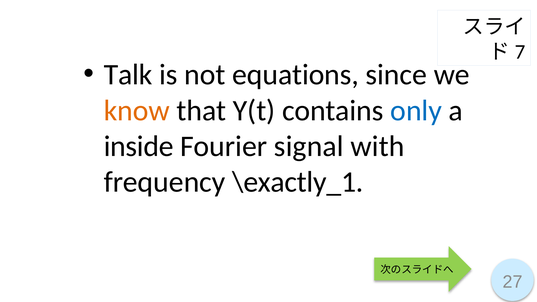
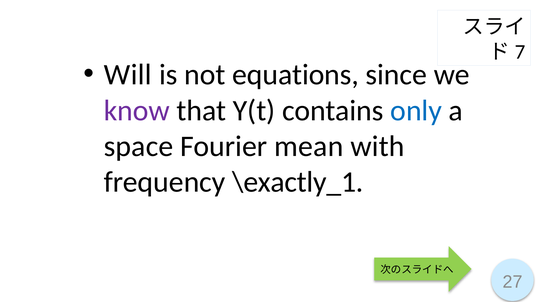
Talk: Talk -> Will (128, 75)
know colour: orange -> purple (137, 111)
inside: inside -> space (139, 146)
signal: signal -> mean (309, 146)
